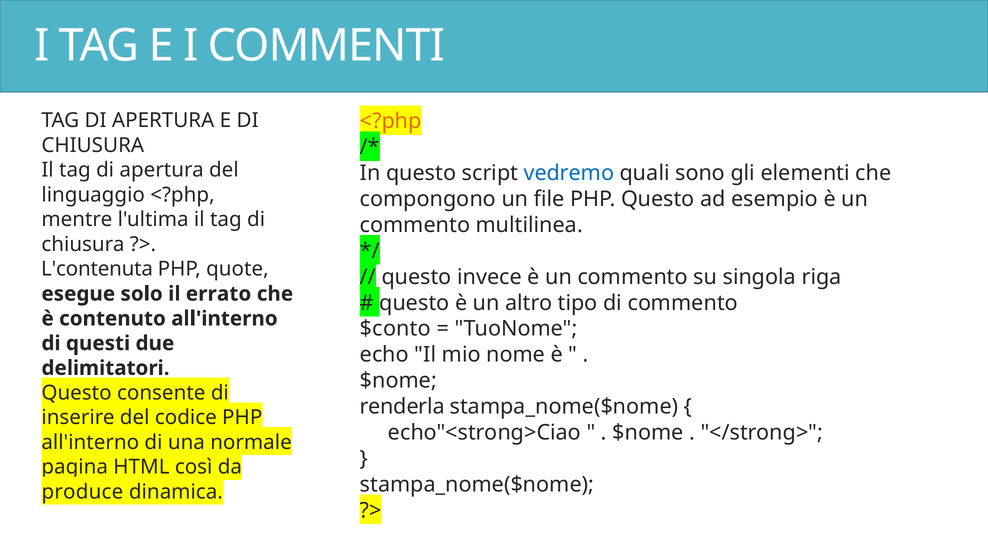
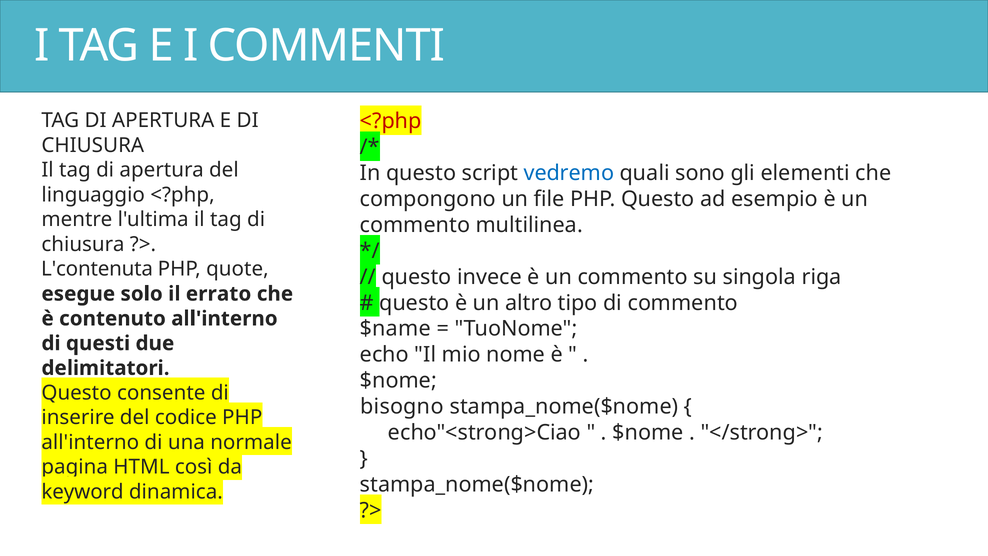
<?php colour: orange -> red (391, 121)
$conto: $conto -> $name (395, 329)
renderla: renderla -> bisogno (402, 406)
produce: produce -> keyword (83, 492)
